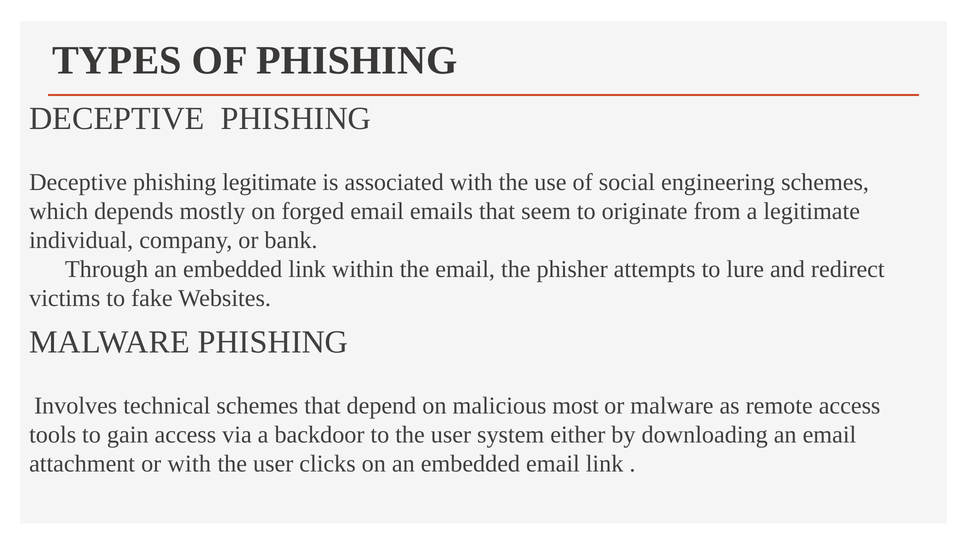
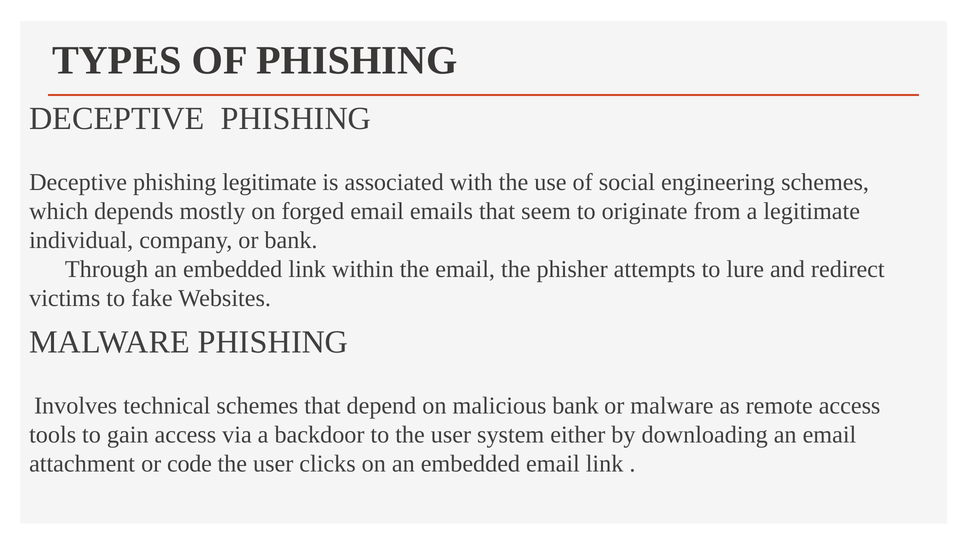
malicious most: most -> bank (576, 406)
or with: with -> code (189, 464)
